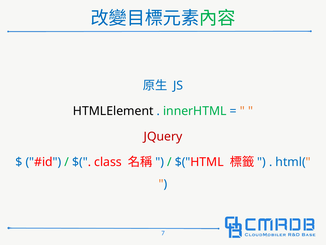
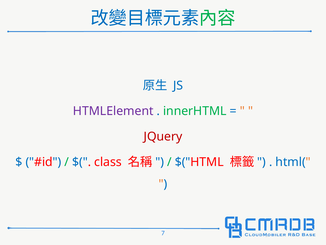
HTMLElement colour: black -> purple (113, 111)
